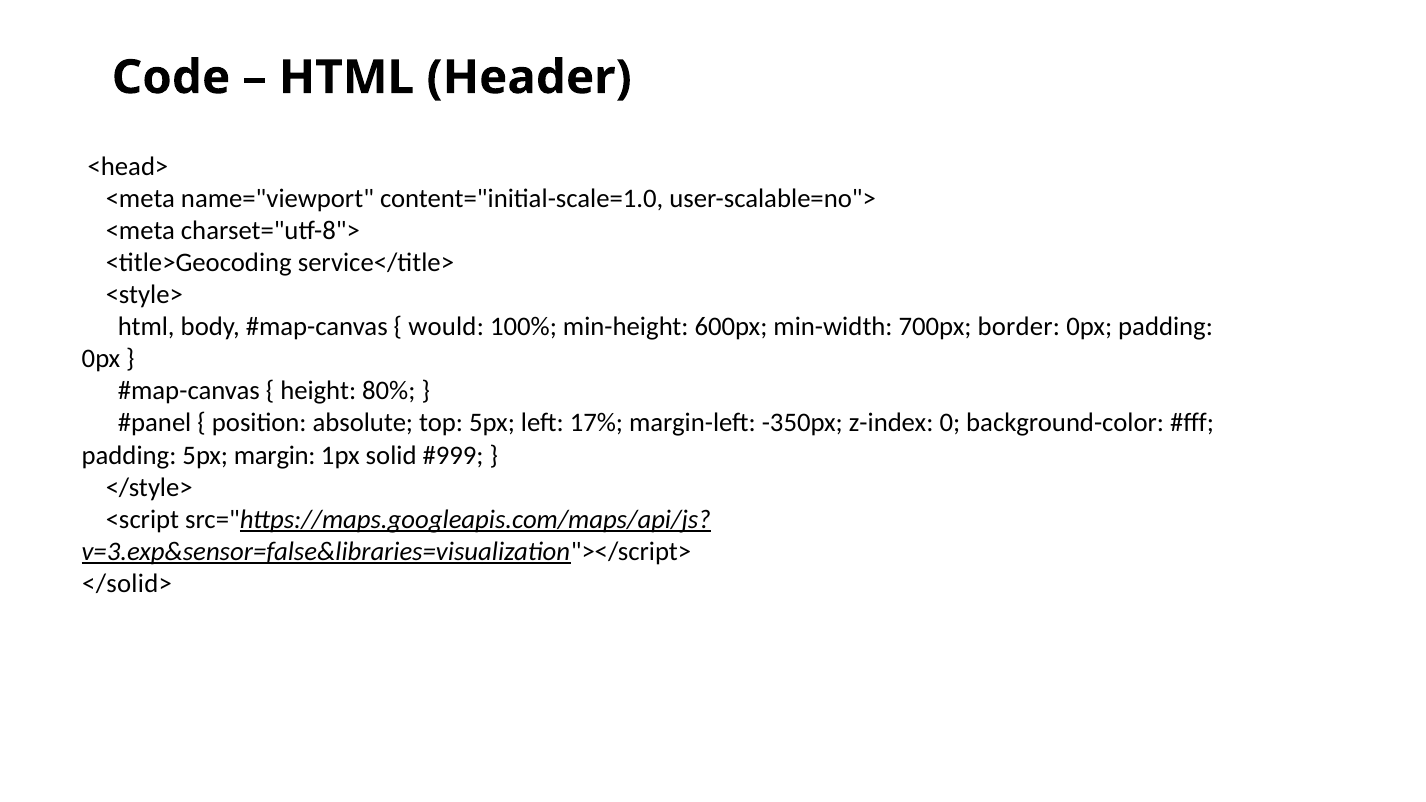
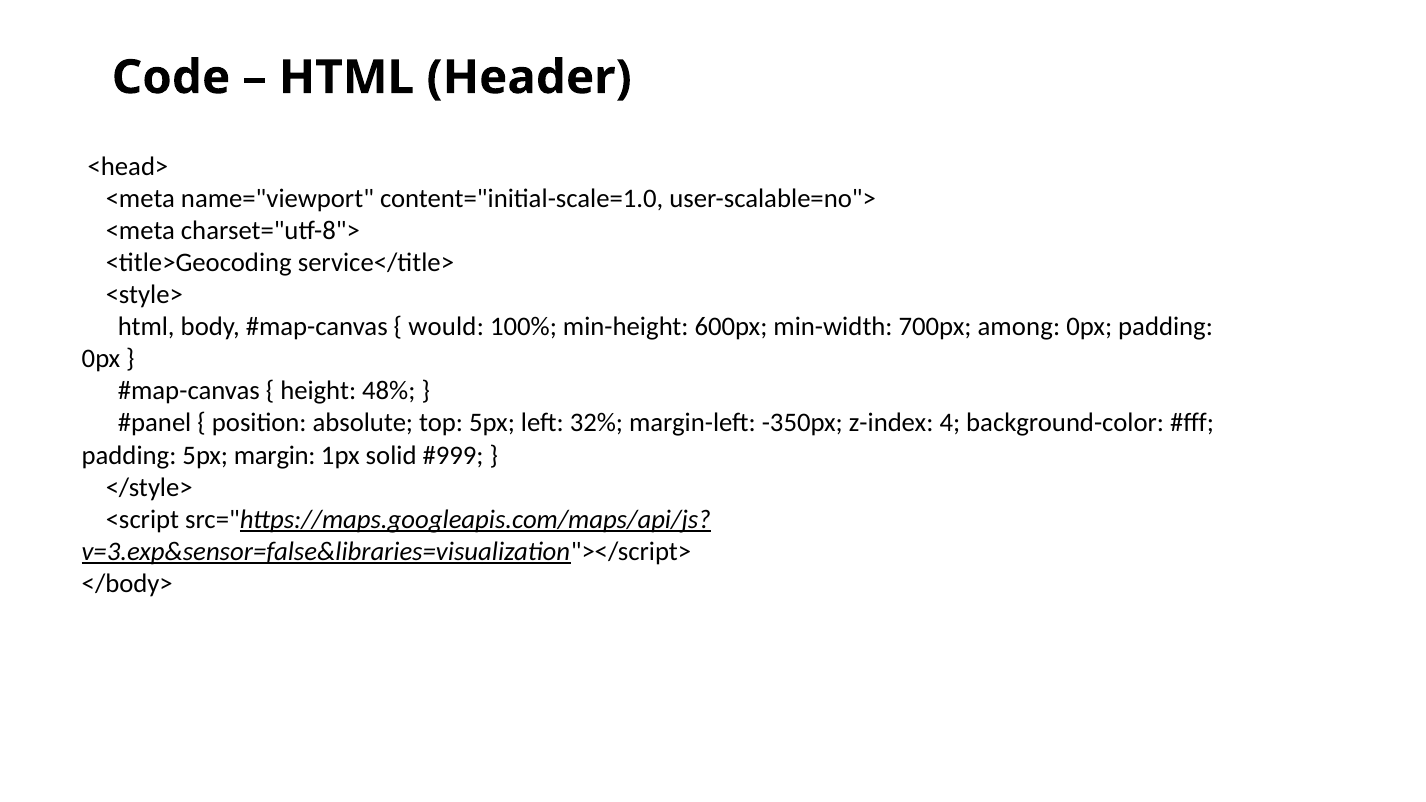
border: border -> among (1019, 327)
80%: 80% -> 48% (389, 391)
17%: 17% -> 32% (596, 423)
0: 0 -> 4 (950, 423)
</solid>: </solid> -> </body> (127, 584)
